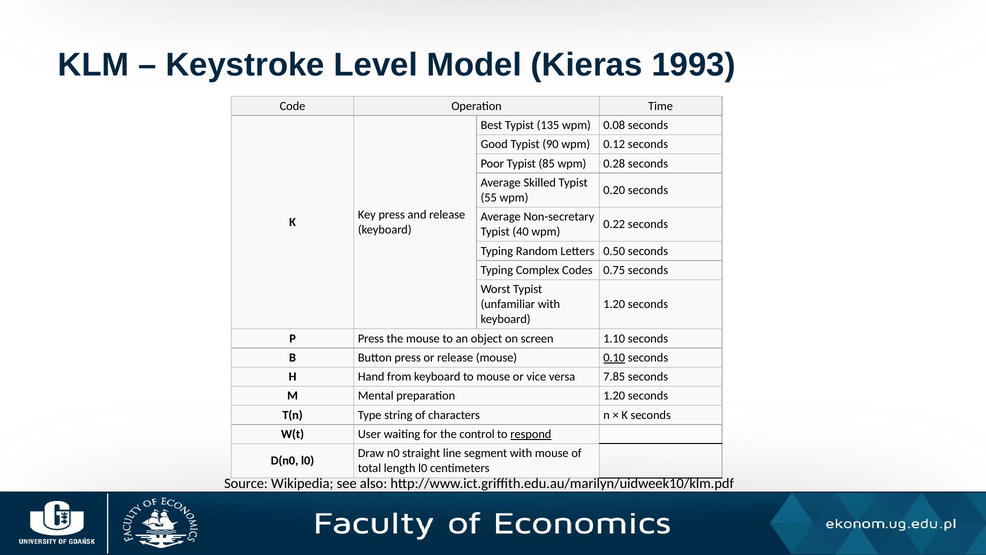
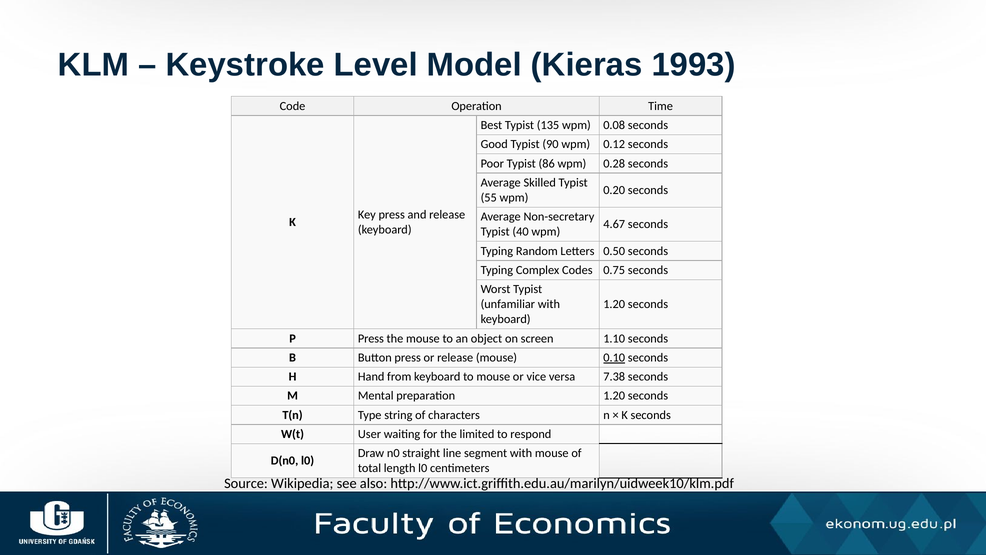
85: 85 -> 86 (547, 163)
0.22: 0.22 -> 4.67 (614, 224)
7.85: 7.85 -> 7.38 (614, 377)
control: control -> limited (477, 434)
respond underline: present -> none (531, 434)
